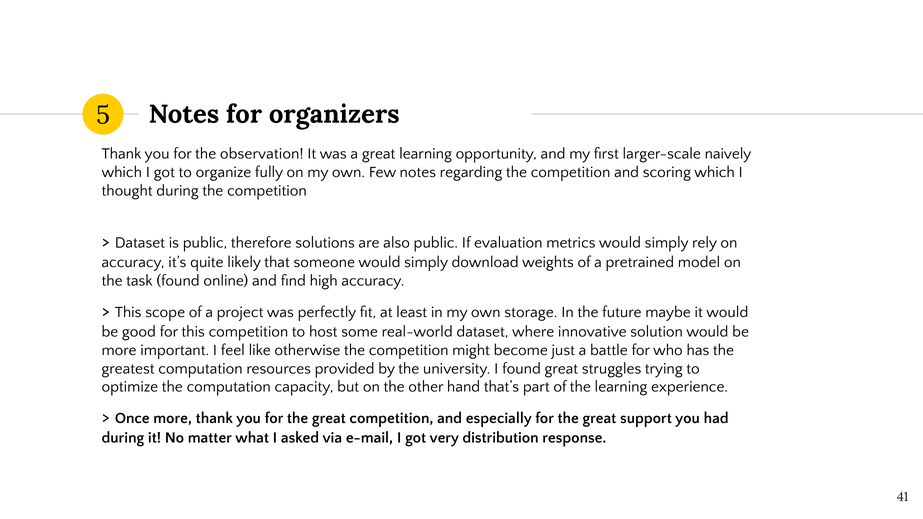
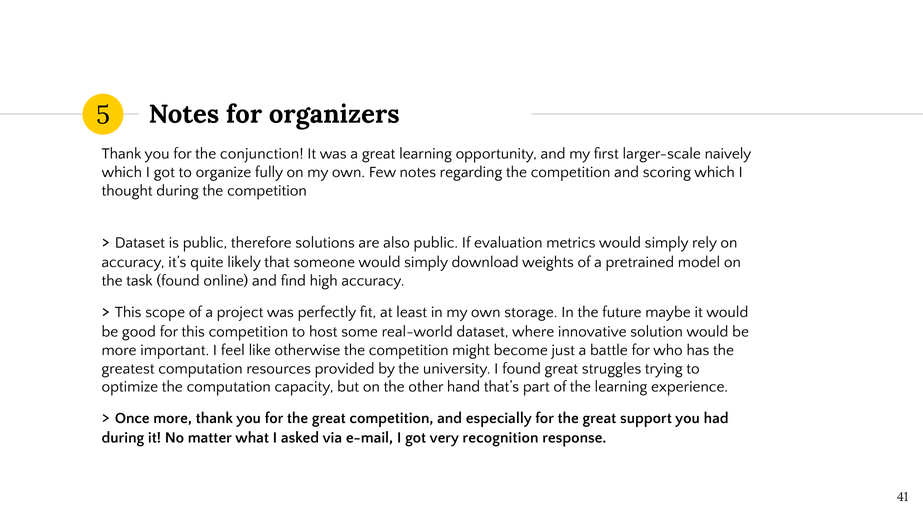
observation: observation -> conjunction (262, 154)
distribution: distribution -> recognition (500, 438)
